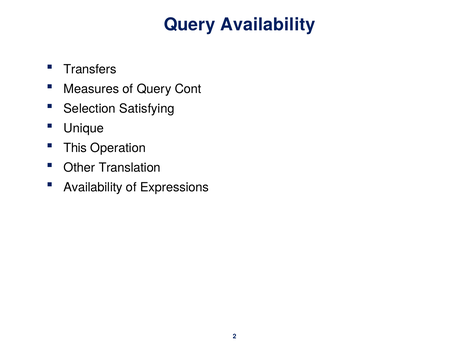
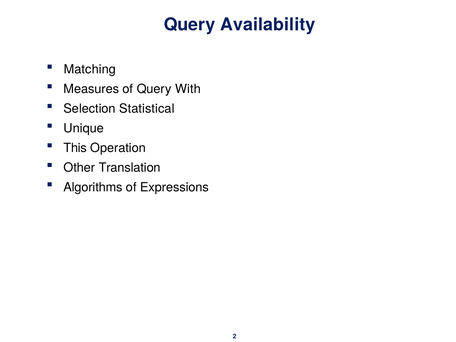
Transfers: Transfers -> Matching (90, 69)
Cont: Cont -> With (188, 89)
Satisfying: Satisfying -> Statistical (147, 109)
Availability: Availability -> Algorithms (93, 187)
